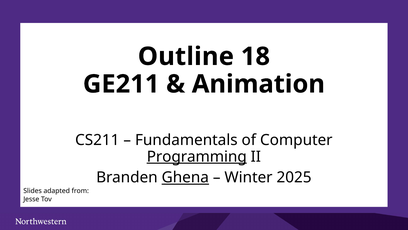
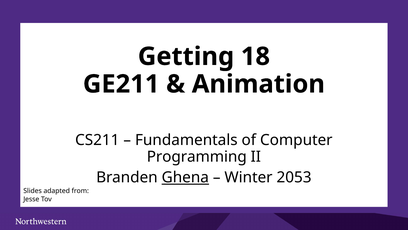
Outline: Outline -> Getting (186, 56)
Programming underline: present -> none (197, 156)
2025: 2025 -> 2053 (294, 177)
